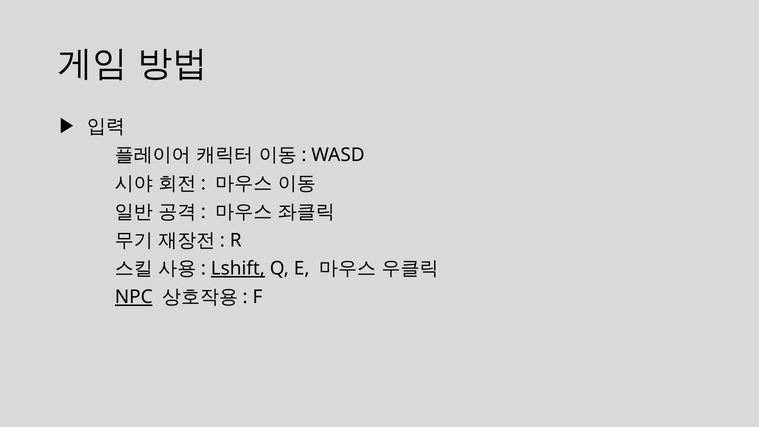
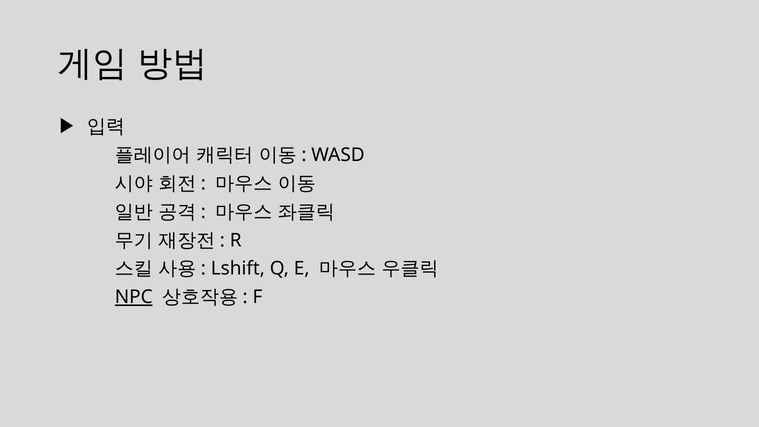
Lshift underline: present -> none (238, 269)
